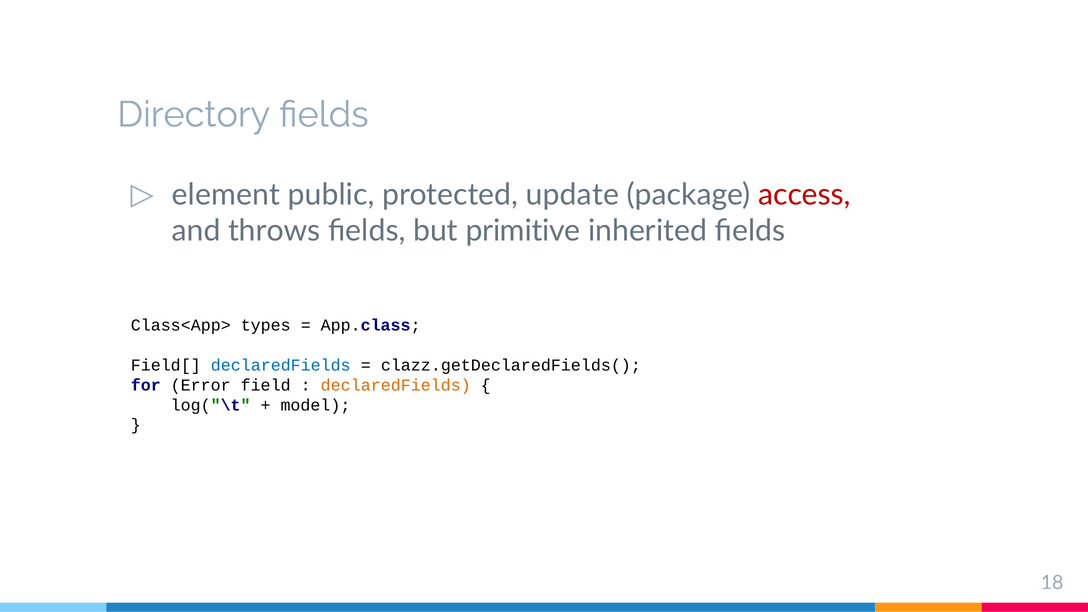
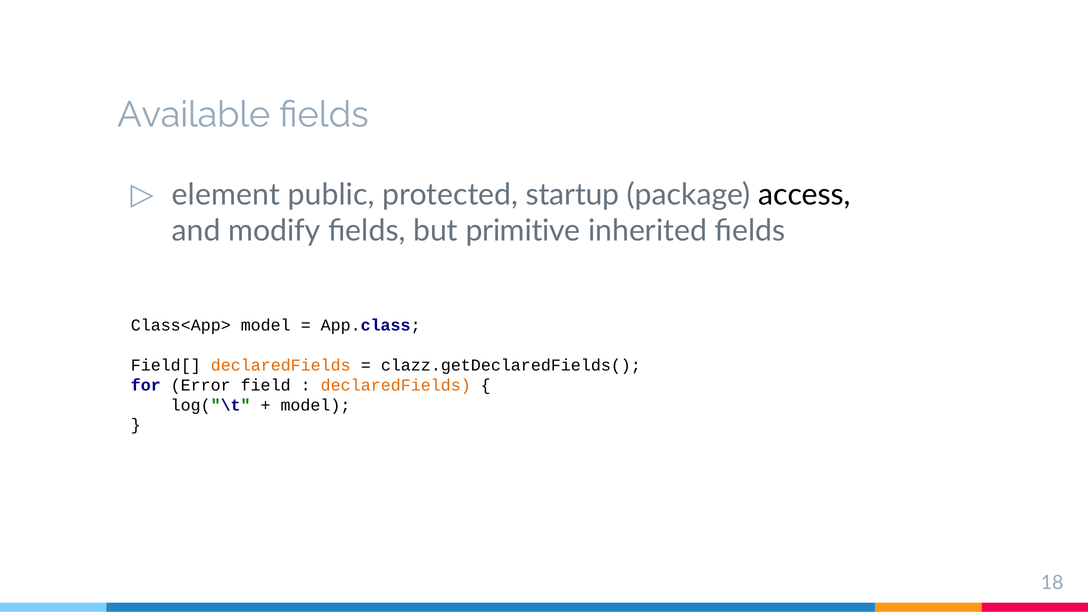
Directory: Directory -> Available (194, 115)
update: update -> startup (573, 195)
access colour: red -> black (804, 195)
throws: throws -> modify (274, 231)
Class<App> types: types -> model (266, 325)
declaredFields colour: blue -> orange (281, 365)
